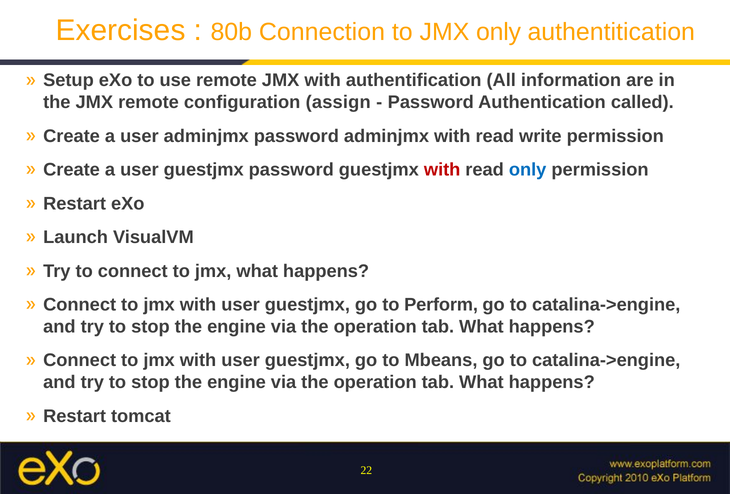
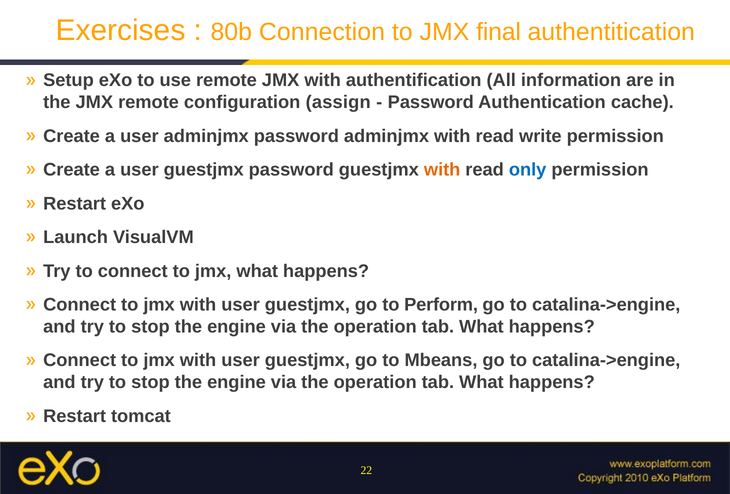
JMX only: only -> final (499, 32)
called: called -> cache (642, 102)
with colour: red -> orange (442, 170)
